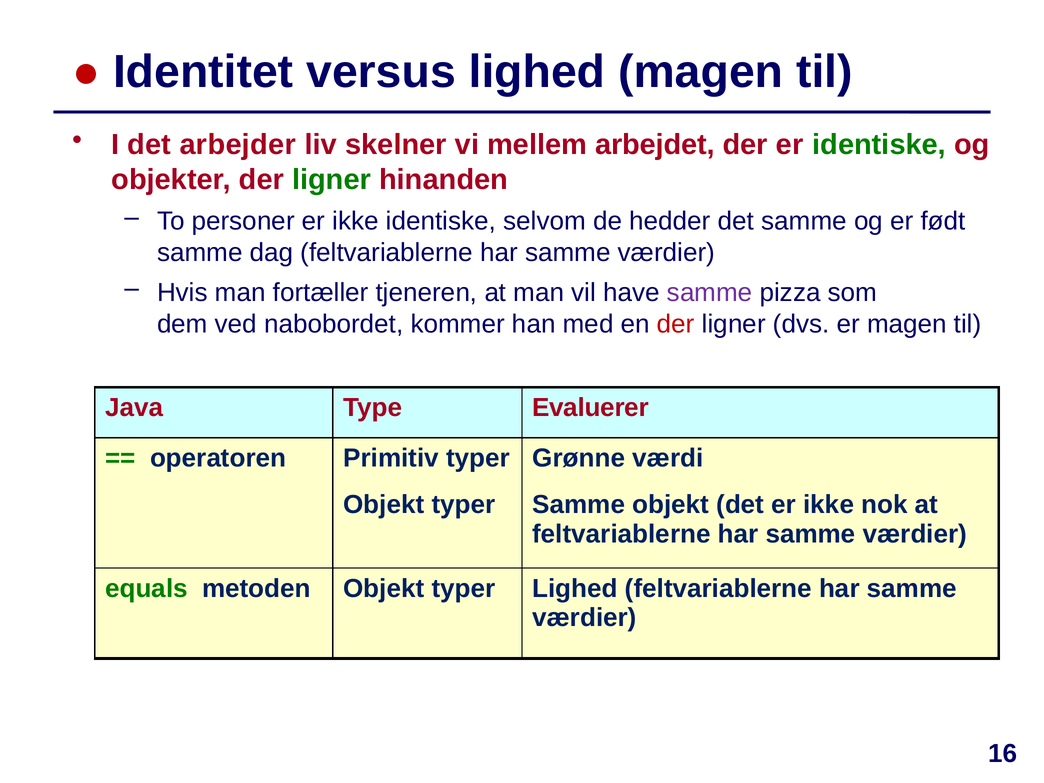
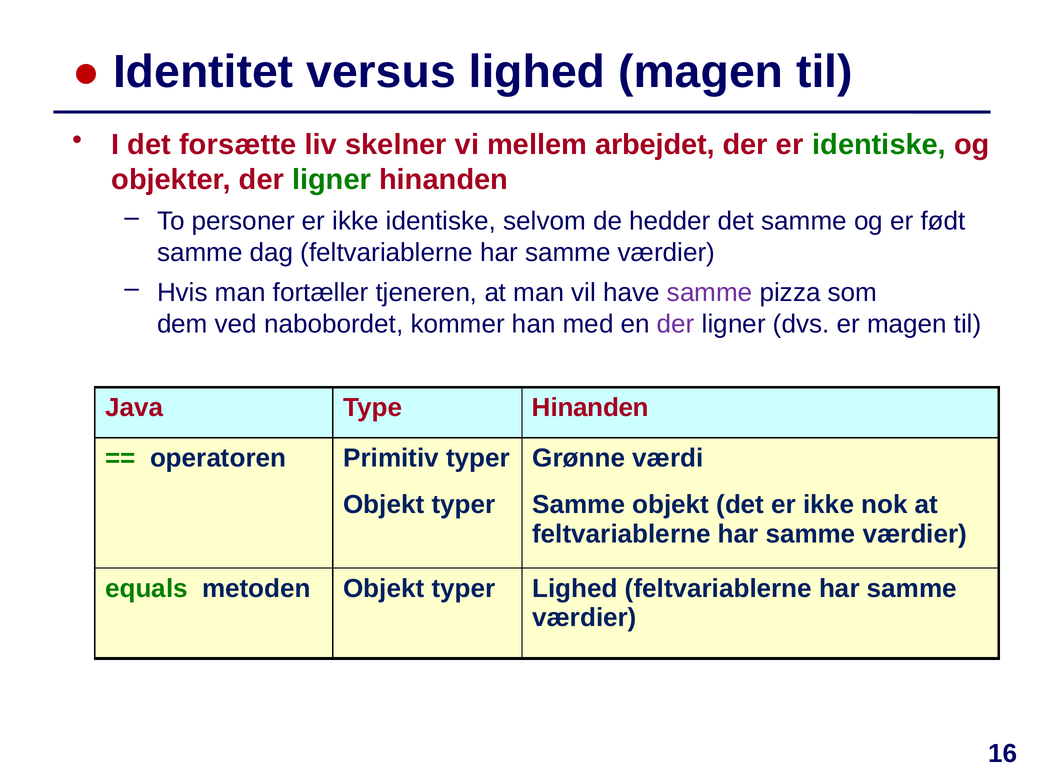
arbejder: arbejder -> forsætte (238, 145)
der colour: red -> purple (676, 324)
Type Evaluerer: Evaluerer -> Hinanden (590, 408)
